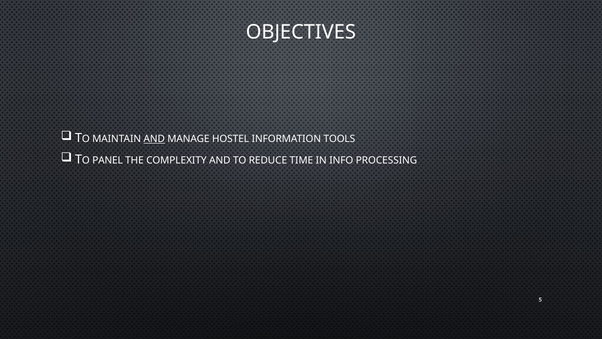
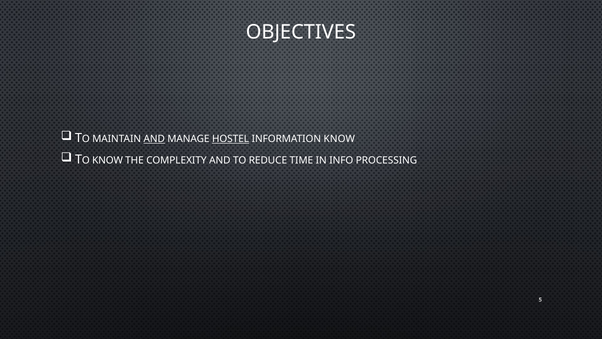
HOSTEL underline: none -> present (231, 139)
INFORMATION TOOLS: TOOLS -> KNOW (339, 139)
PANEL: PANEL -> KNOW (108, 160)
